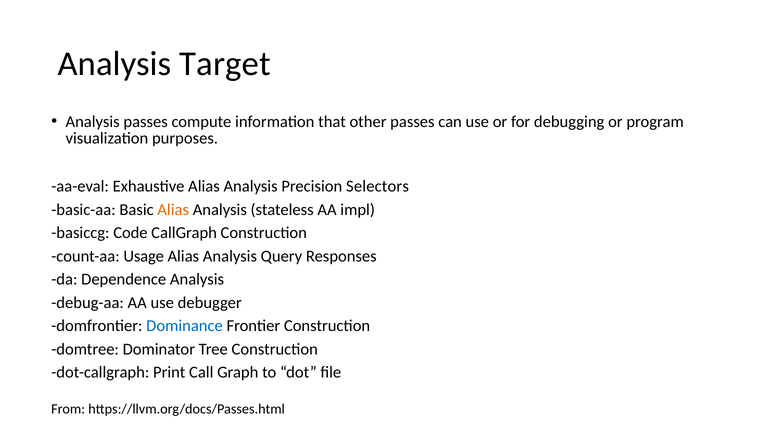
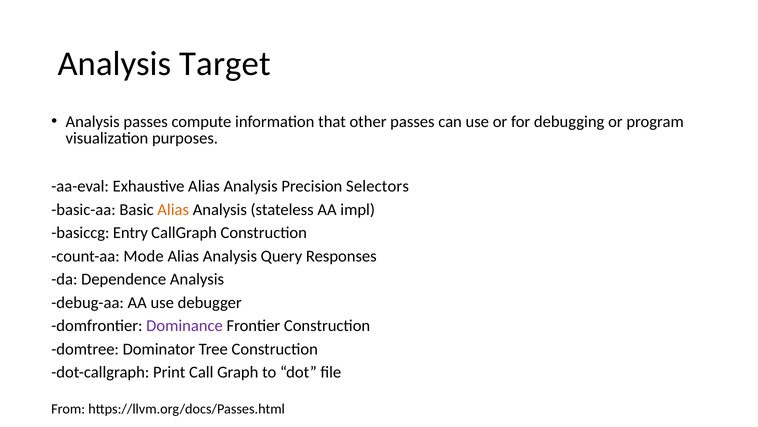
Code: Code -> Entry (130, 233)
Usage: Usage -> Mode (144, 256)
Dominance colour: blue -> purple (184, 325)
